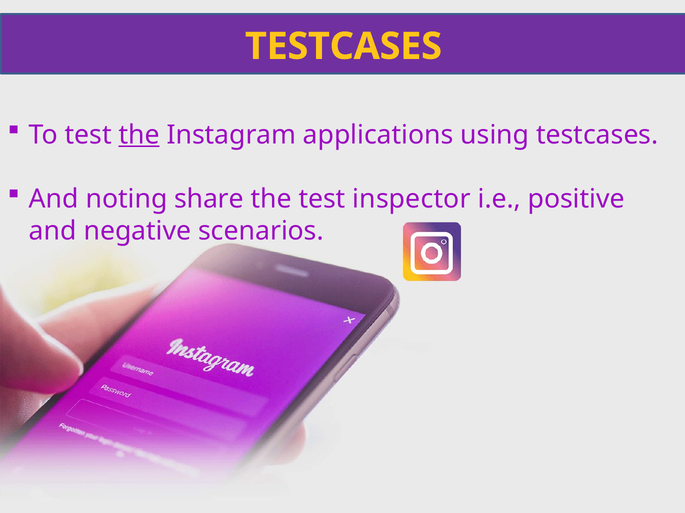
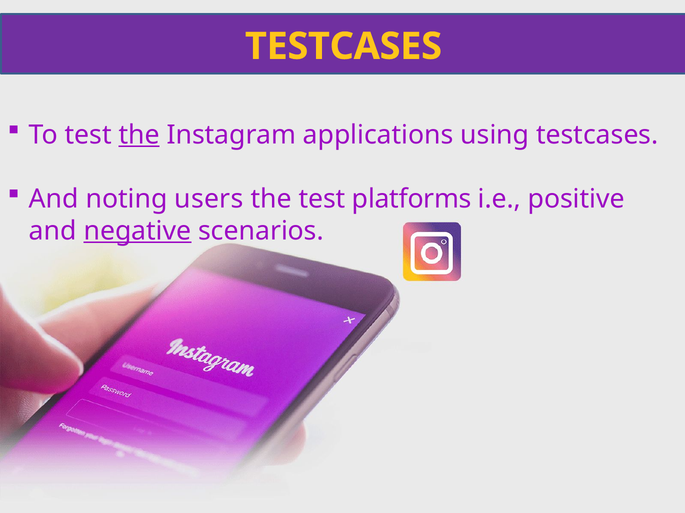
share: share -> users (209, 199)
inspector: inspector -> platforms (412, 199)
negative underline: none -> present (137, 231)
